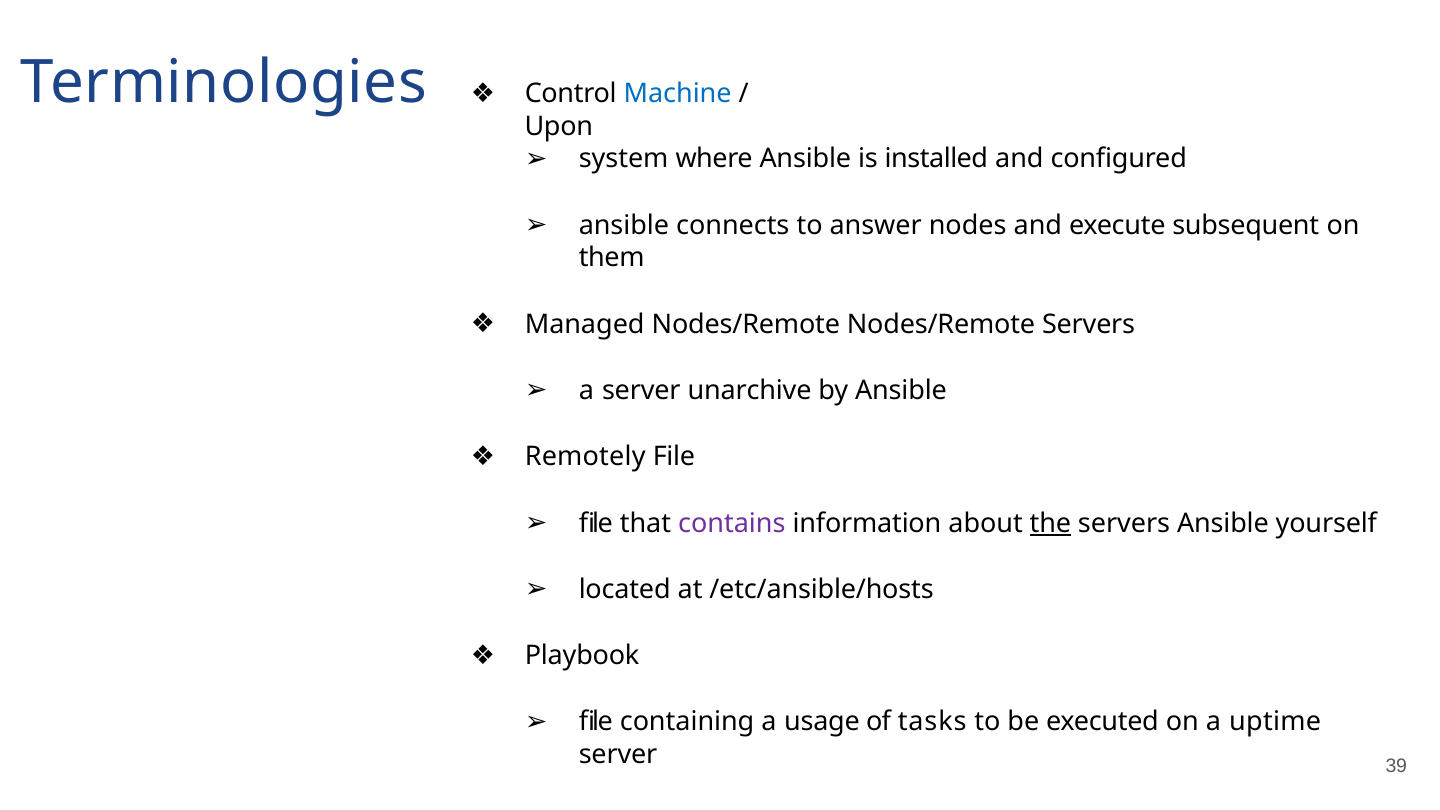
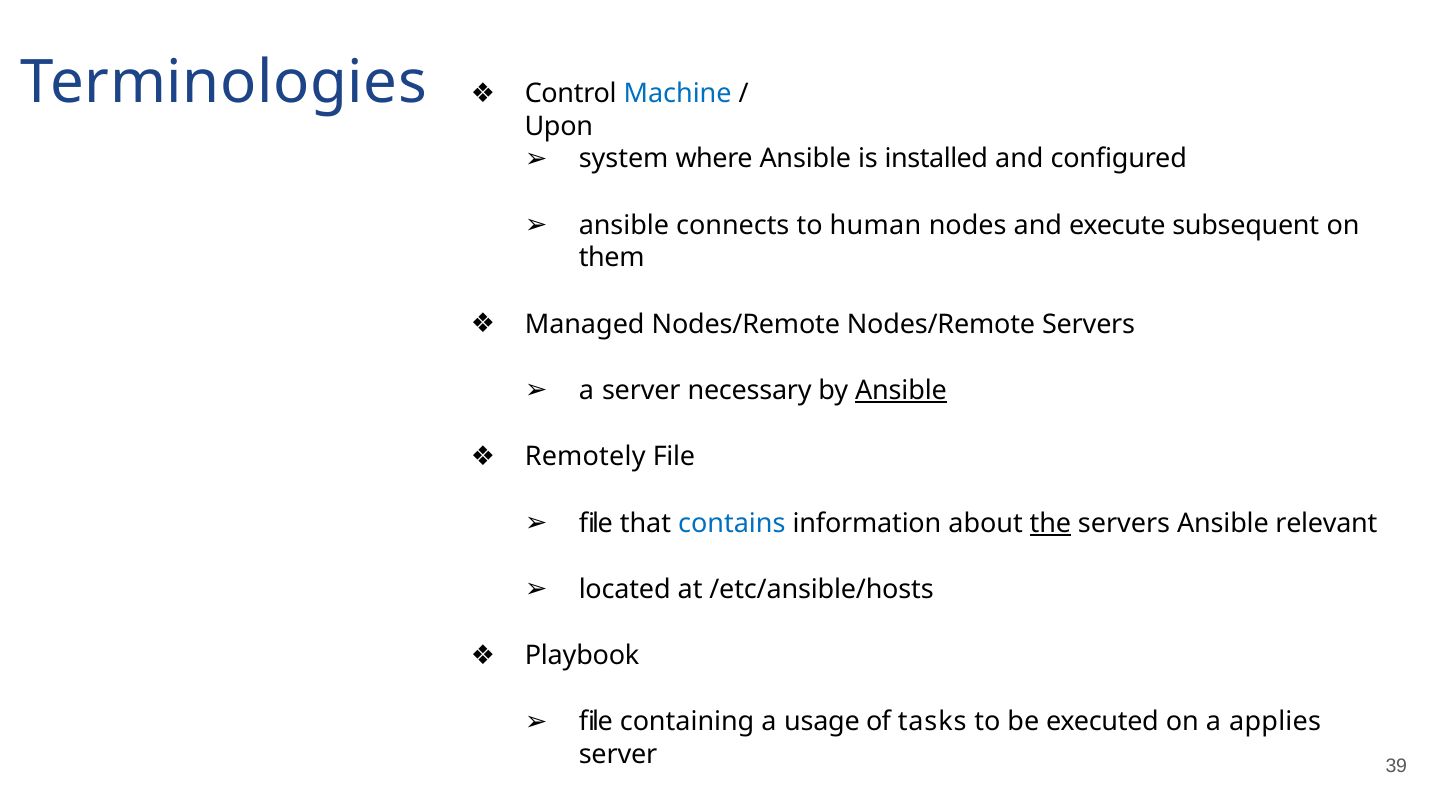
answer: answer -> human (875, 225)
unarchive: unarchive -> necessary (750, 390)
Ansible underline: none -> present (901, 390)
contains colour: purple -> blue (732, 523)
yourself: yourself -> relevant (1326, 523)
uptime: uptime -> applies (1275, 722)
